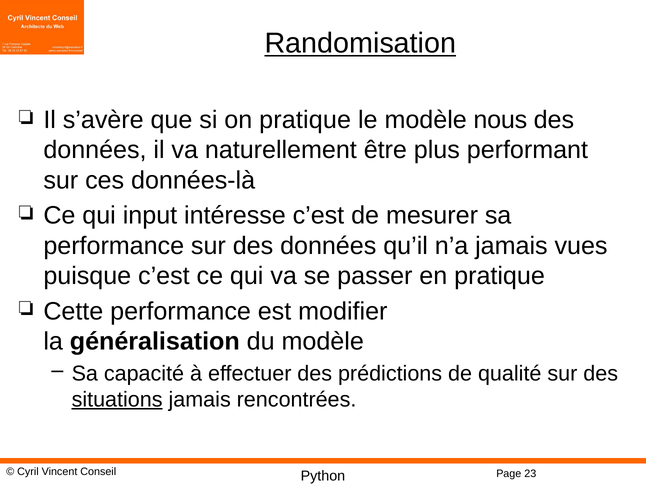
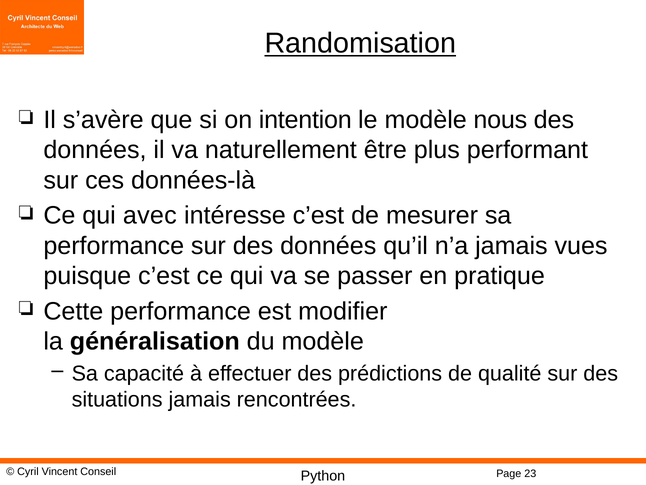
on pratique: pratique -> intention (305, 120)
input: input -> avec (150, 215)
situations underline: present -> none (117, 399)
